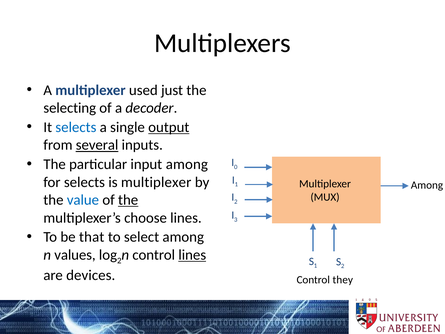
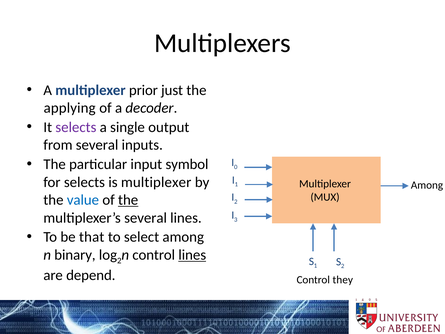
used: used -> prior (143, 90)
selecting: selecting -> applying (70, 108)
selects colour: blue -> purple (76, 127)
output underline: present -> none (169, 127)
several underline: present -> none (97, 145)
input among: among -> symbol (187, 164)
multiplexer’s choose: choose -> several (146, 218)
values: values -> binary (75, 255)
devices: devices -> depend (91, 275)
